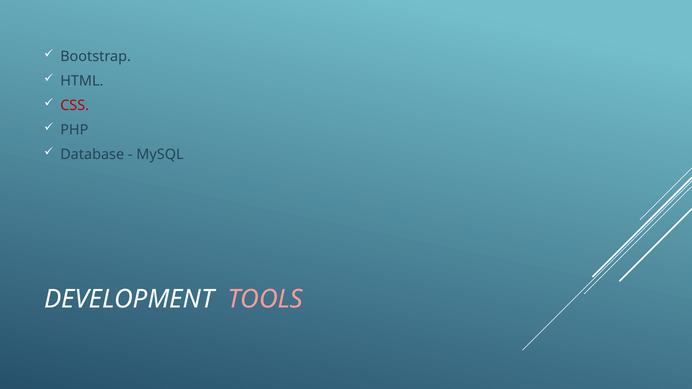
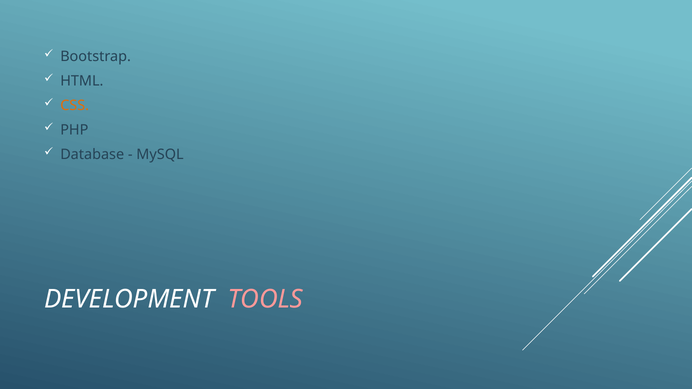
CSS colour: red -> orange (75, 106)
